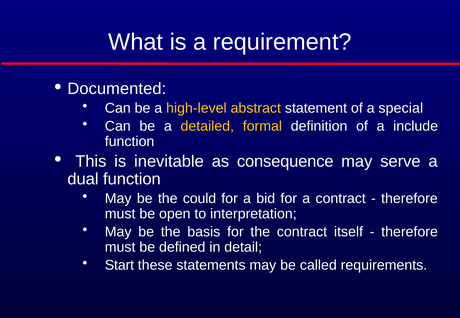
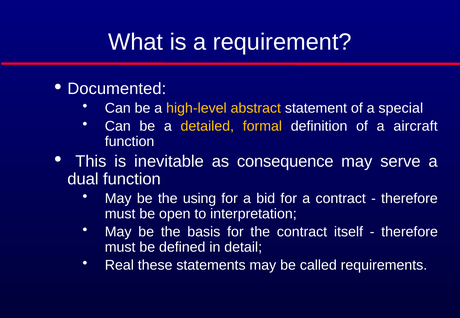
include: include -> aircraft (416, 126)
could: could -> using (200, 199)
Start: Start -> Real (119, 265)
